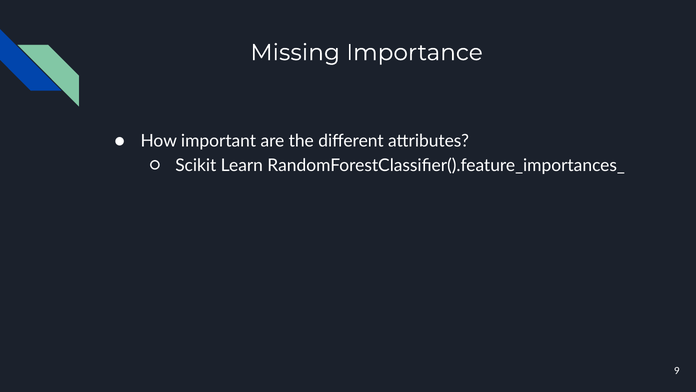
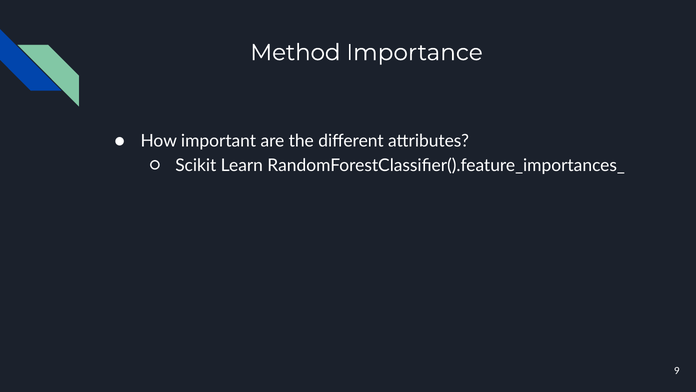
Missing: Missing -> Method (295, 52)
